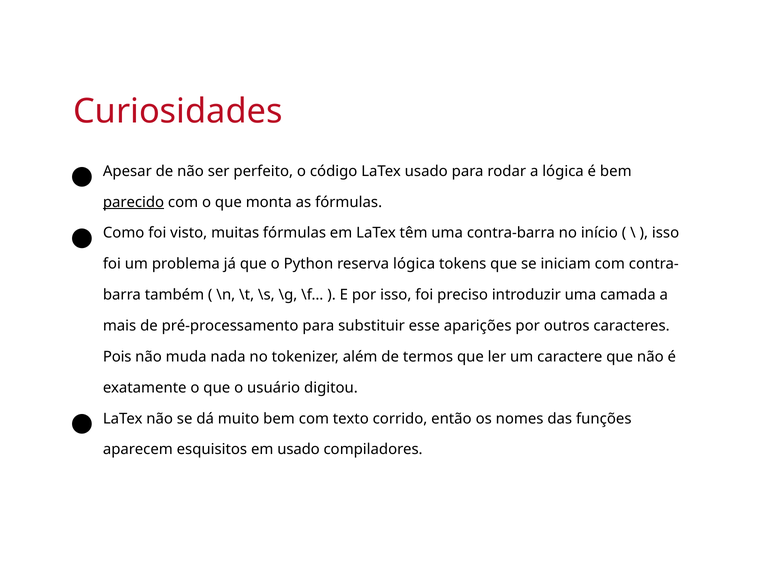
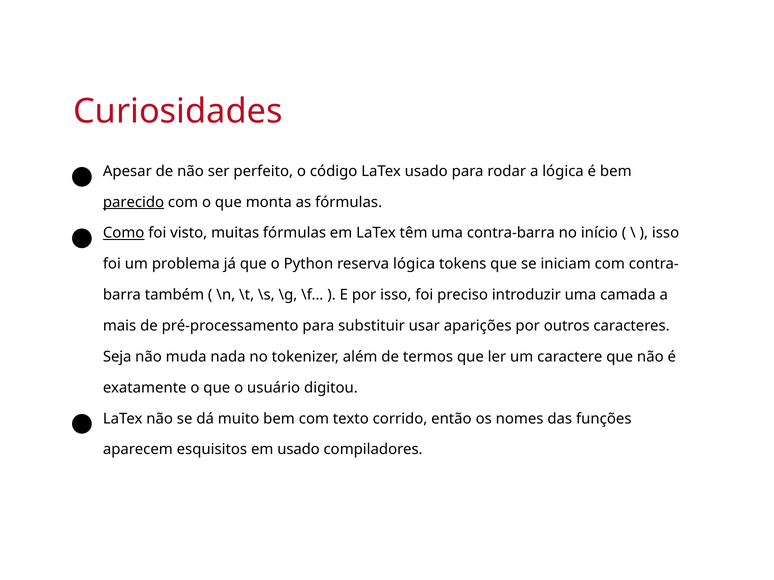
Como underline: none -> present (124, 233)
esse: esse -> usar (424, 326)
Pois: Pois -> Seja (117, 357)
